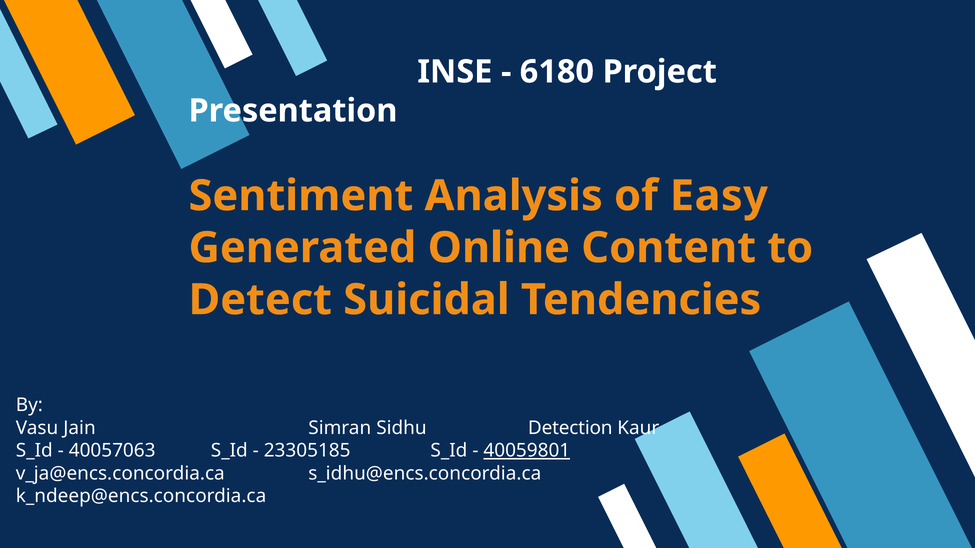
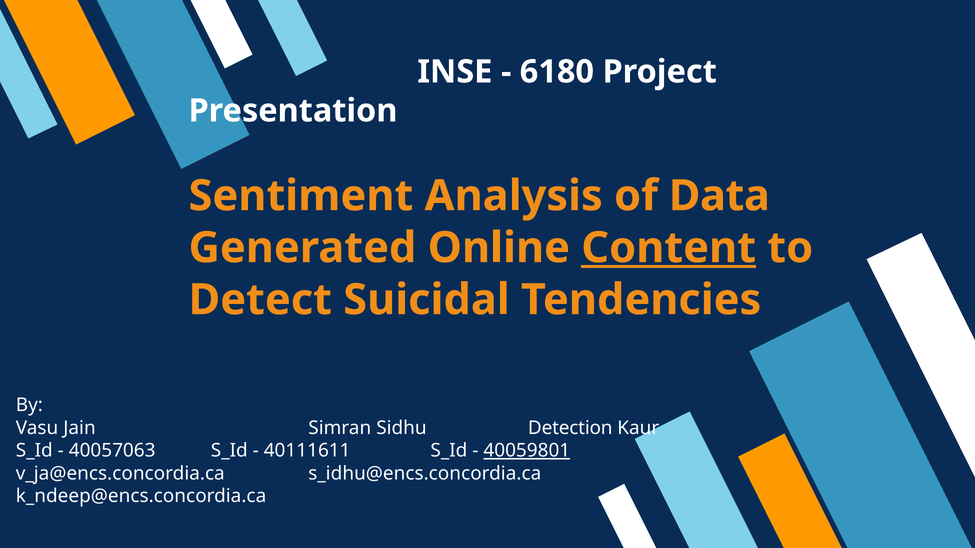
Easy: Easy -> Data (719, 196)
Content underline: none -> present (669, 248)
23305185: 23305185 -> 40111611 (307, 451)
